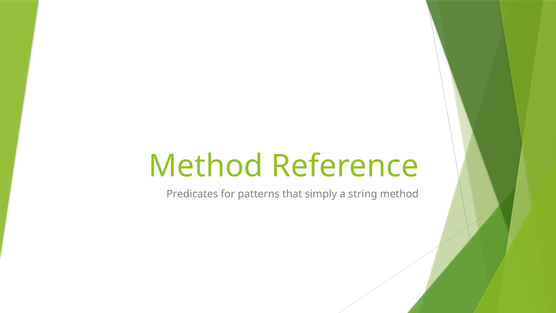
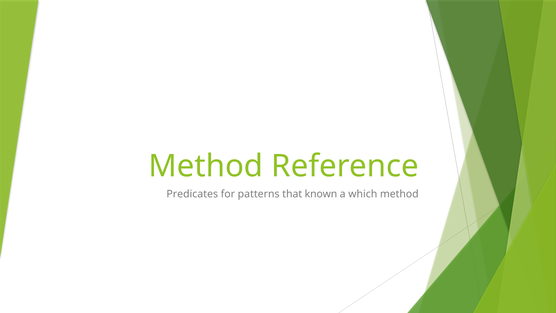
simply: simply -> known (321, 194)
string: string -> which (363, 194)
